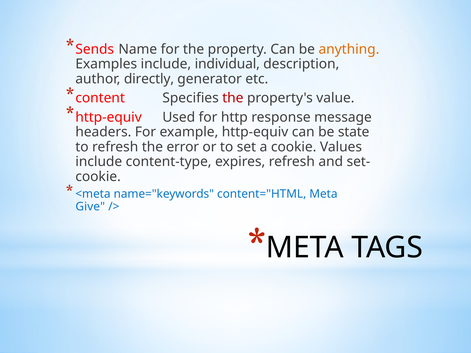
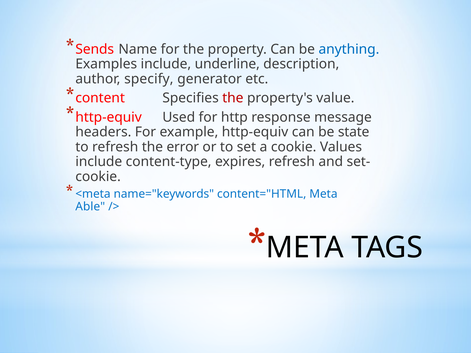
anything colour: orange -> blue (349, 49)
individual: individual -> underline (227, 64)
directly: directly -> specify (149, 79)
Give: Give -> Able (90, 207)
